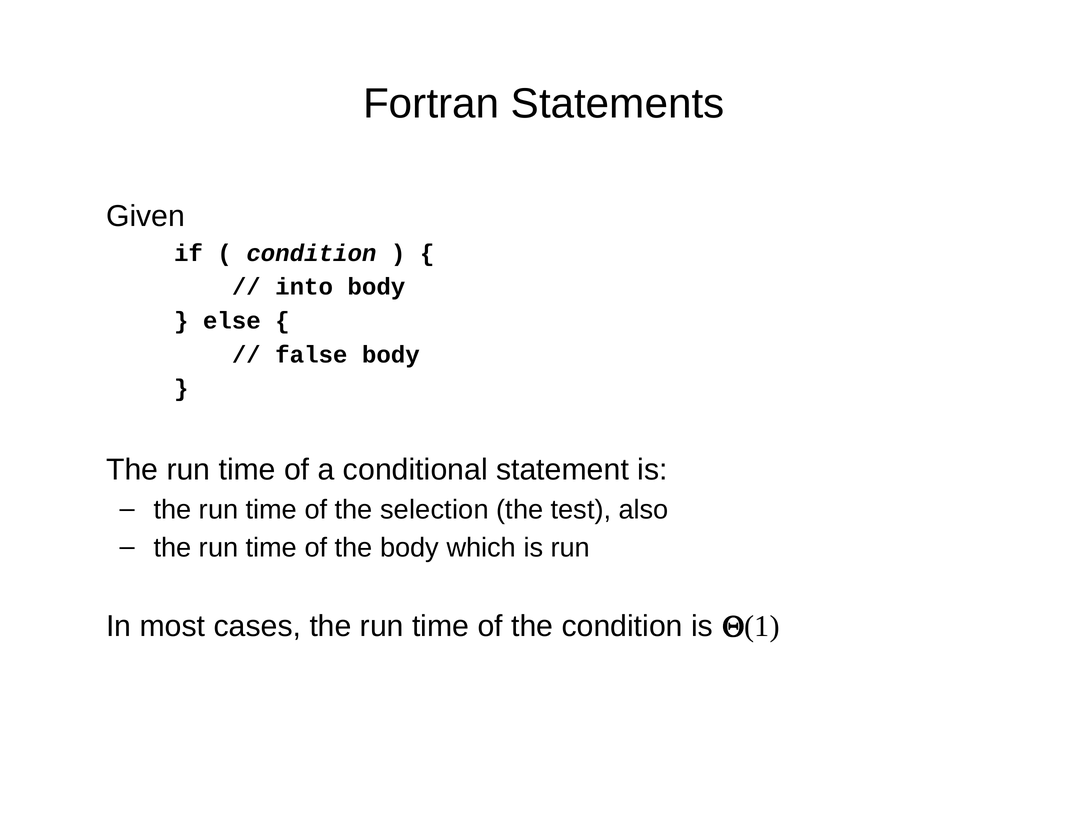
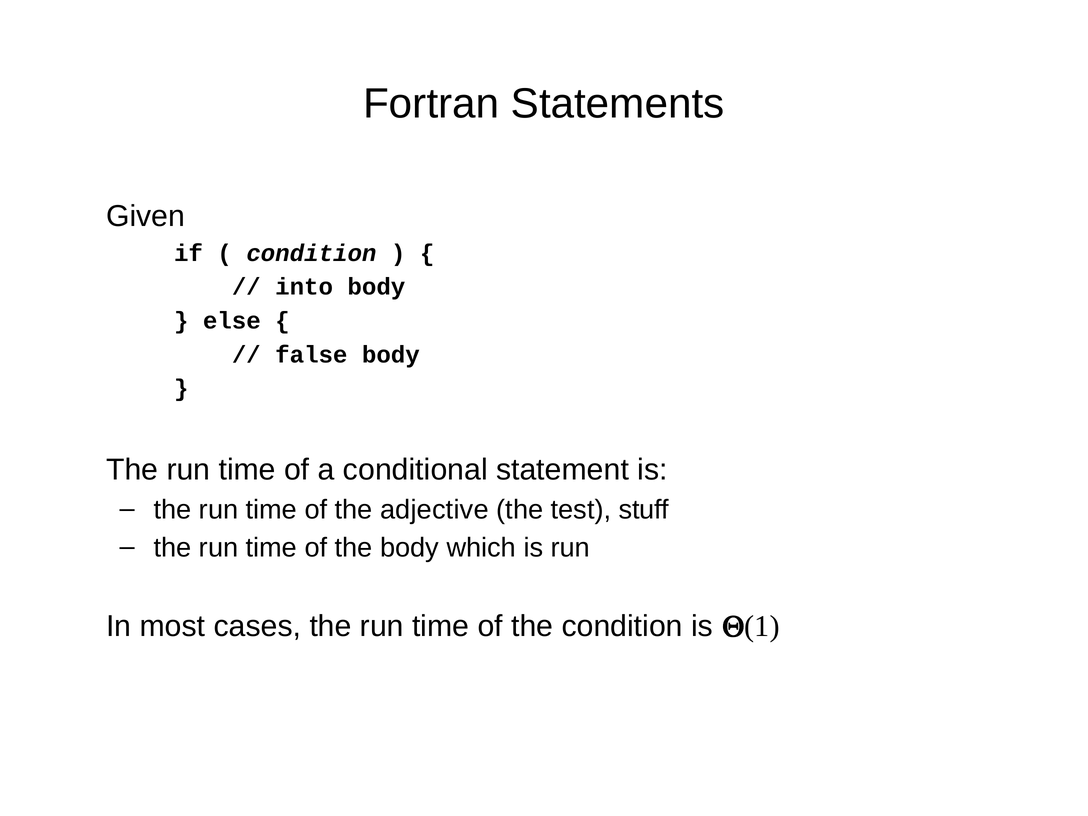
selection: selection -> adjective (434, 510)
also: also -> stuff (644, 510)
